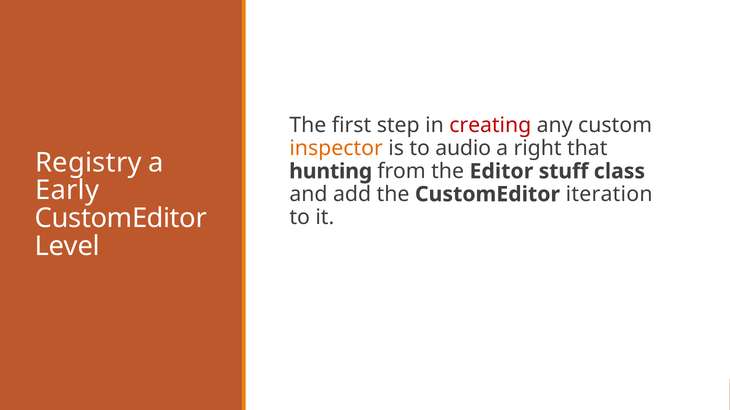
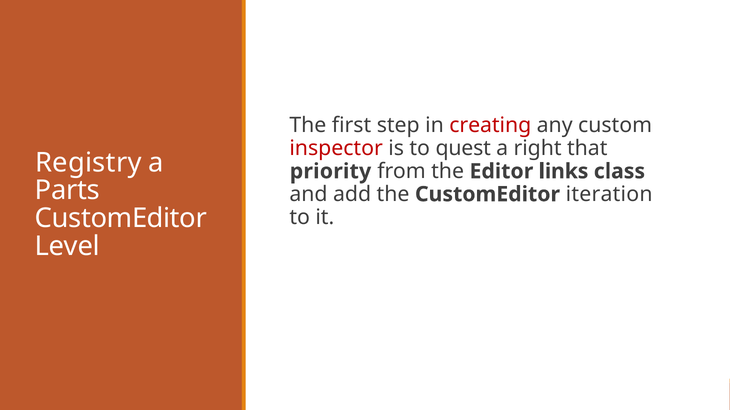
inspector colour: orange -> red (336, 149)
audio: audio -> quest (463, 149)
hunting: hunting -> priority (330, 172)
stuff: stuff -> links (564, 172)
Early: Early -> Parts (68, 191)
